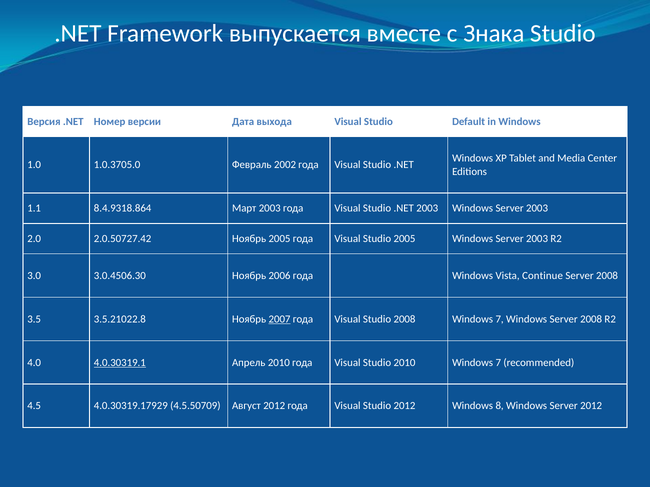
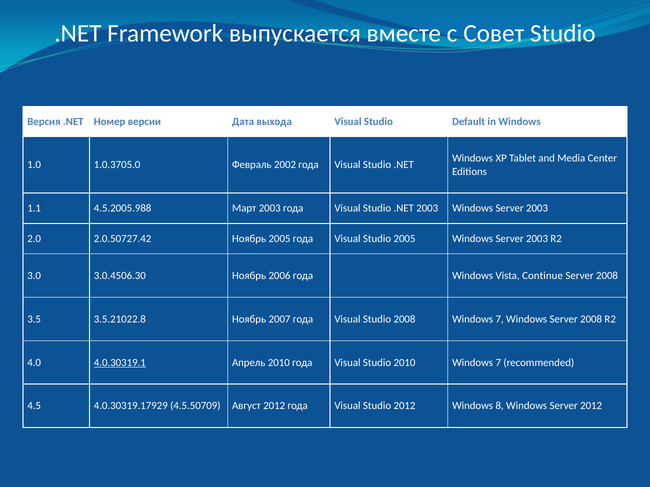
Знака: Знака -> Совет (494, 34)
8.4.9318.864: 8.4.9318.864 -> 4.5.2005.988 (123, 209)
2007 underline: present -> none (280, 319)
